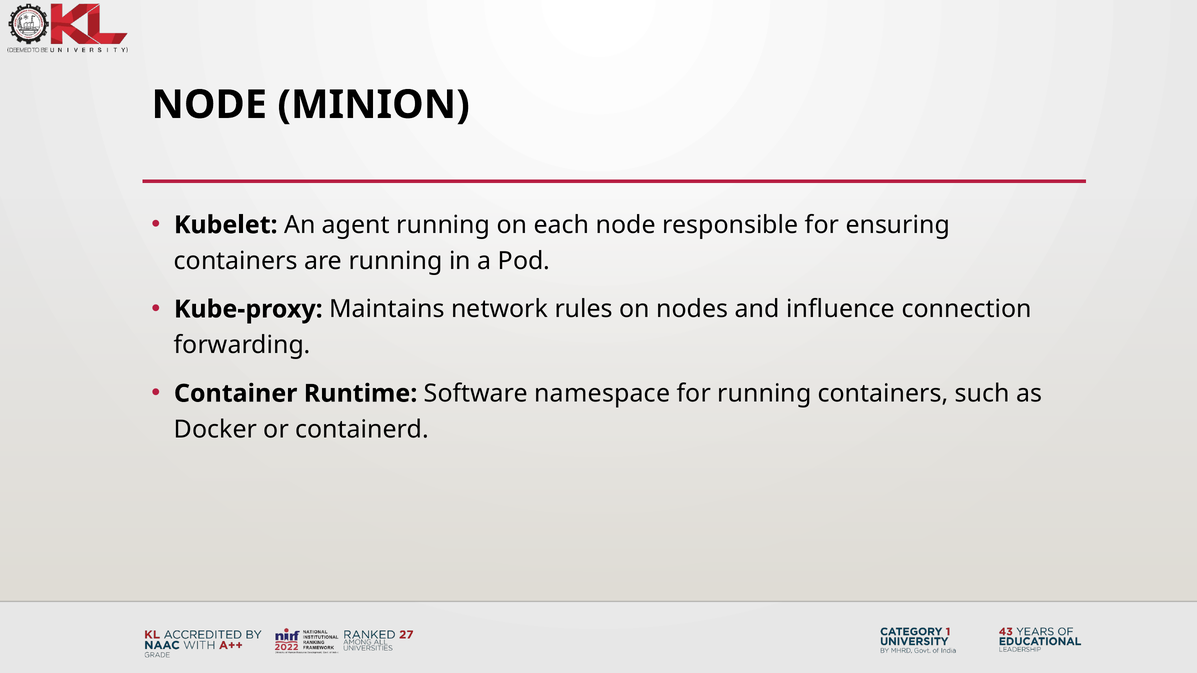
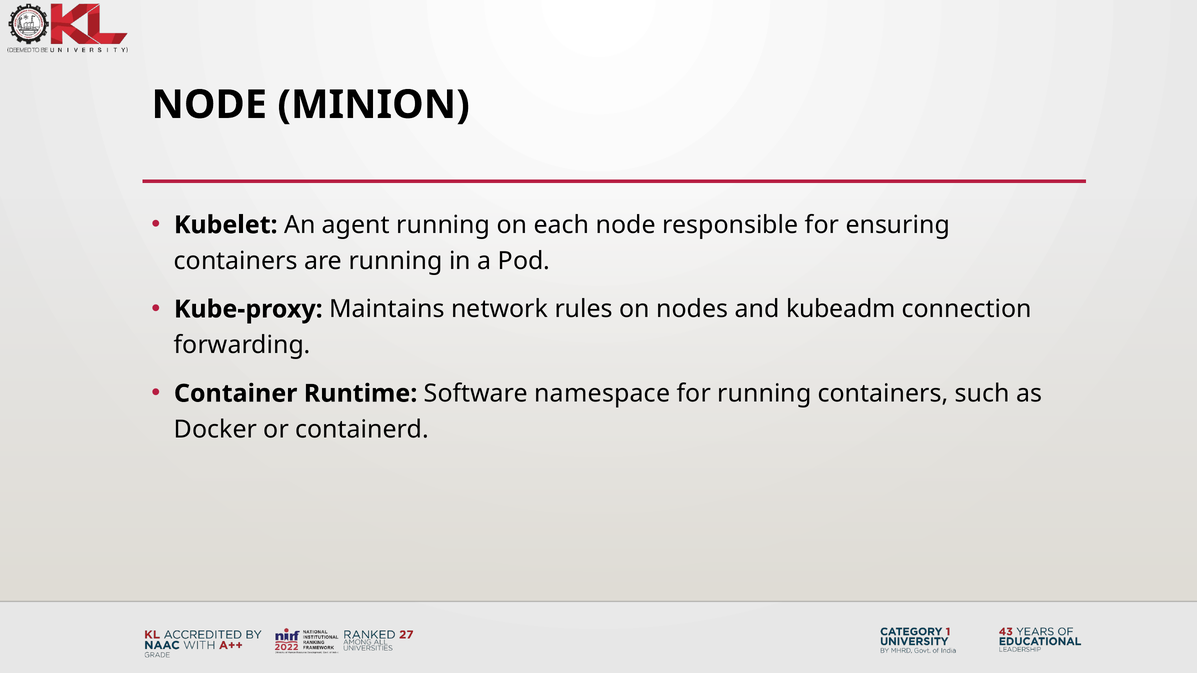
influence: influence -> kubeadm (841, 309)
